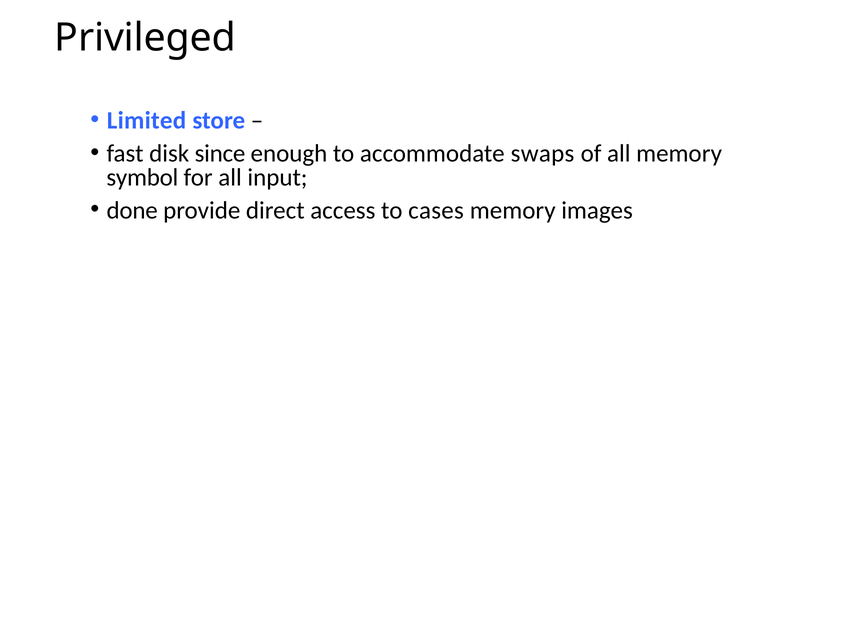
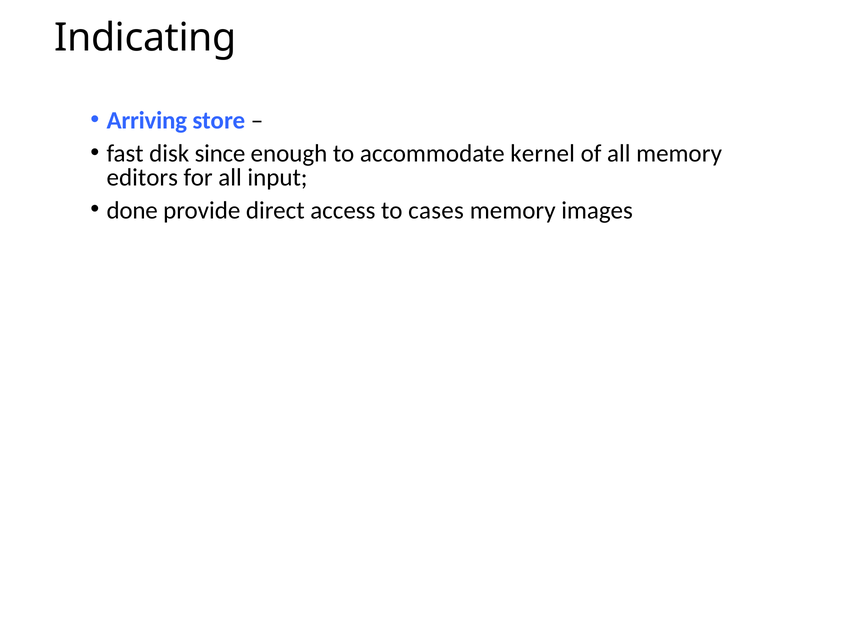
Privileged: Privileged -> Indicating (145, 38)
Limited: Limited -> Arriving (147, 121)
swaps: swaps -> kernel (543, 154)
symbol: symbol -> editors (142, 178)
